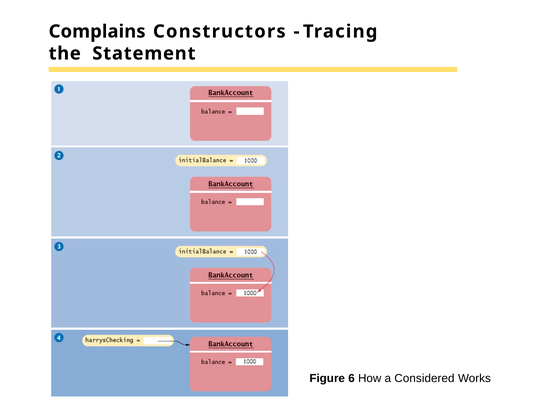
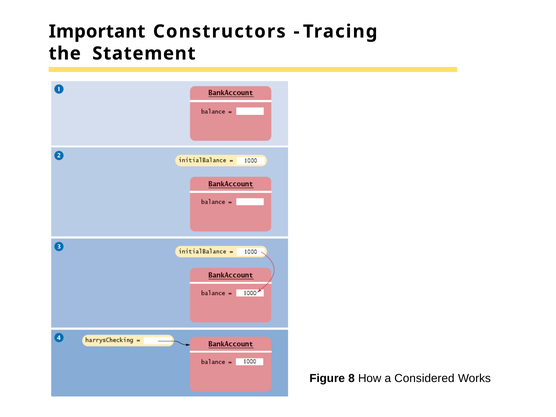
Complains: Complains -> Important (97, 31)
6: 6 -> 8 (352, 378)
